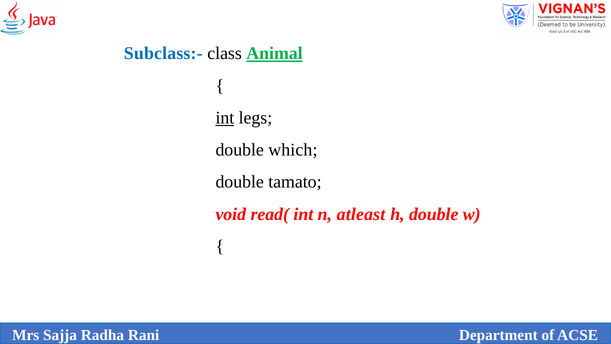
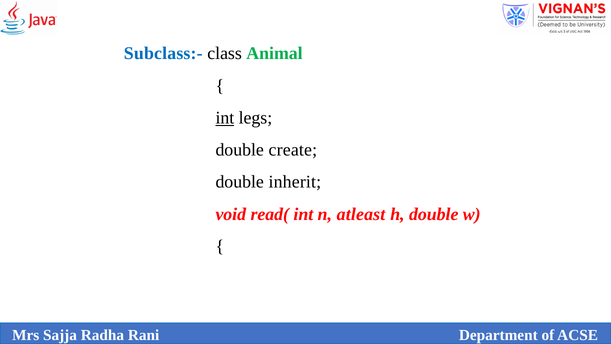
Animal underline: present -> none (275, 54)
which: which -> create (293, 150)
tamato: tamato -> inherit (295, 182)
